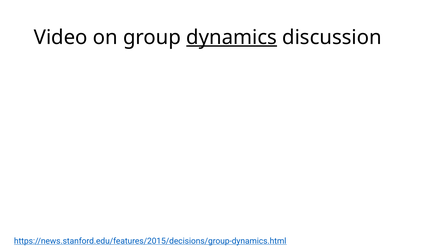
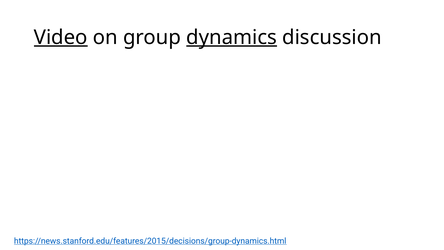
Video underline: none -> present (61, 37)
